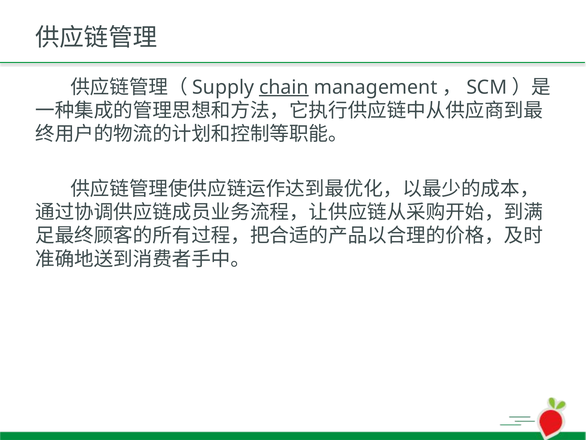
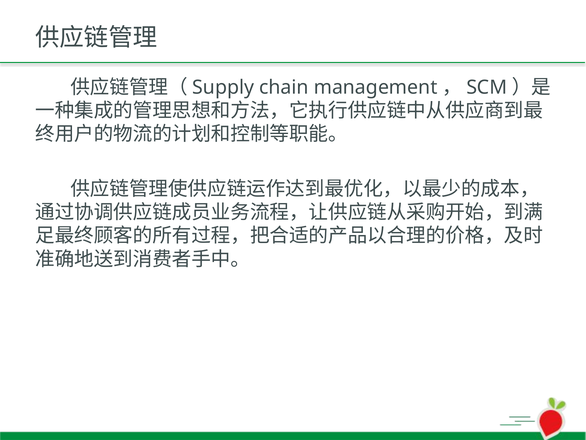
chain underline: present -> none (284, 87)
